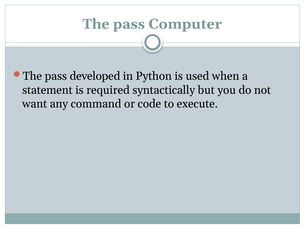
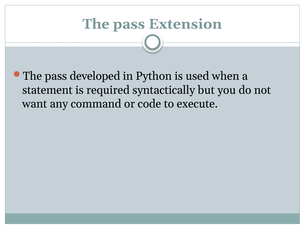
Computer: Computer -> Extension (185, 24)
